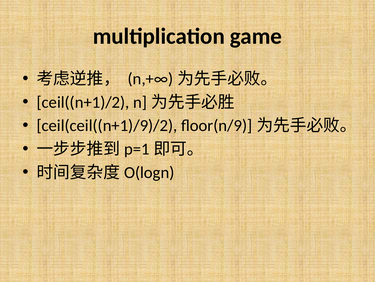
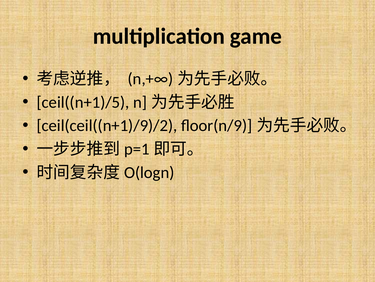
ceil((n+1)/2: ceil((n+1)/2 -> ceil((n+1)/5 (83, 102)
